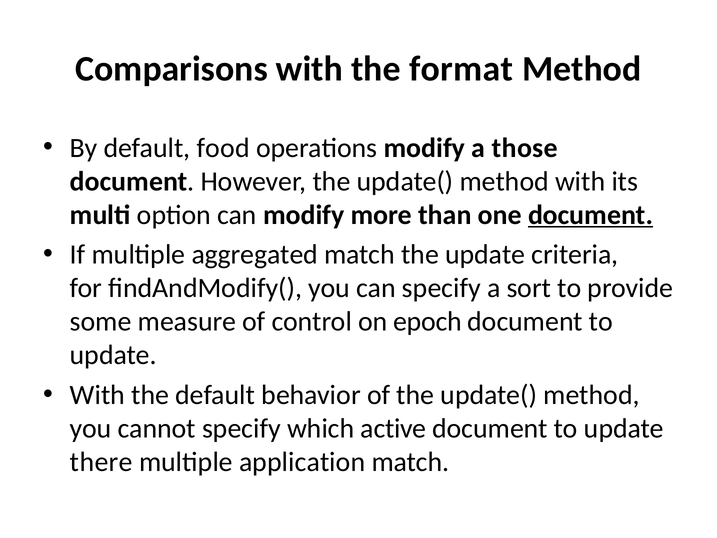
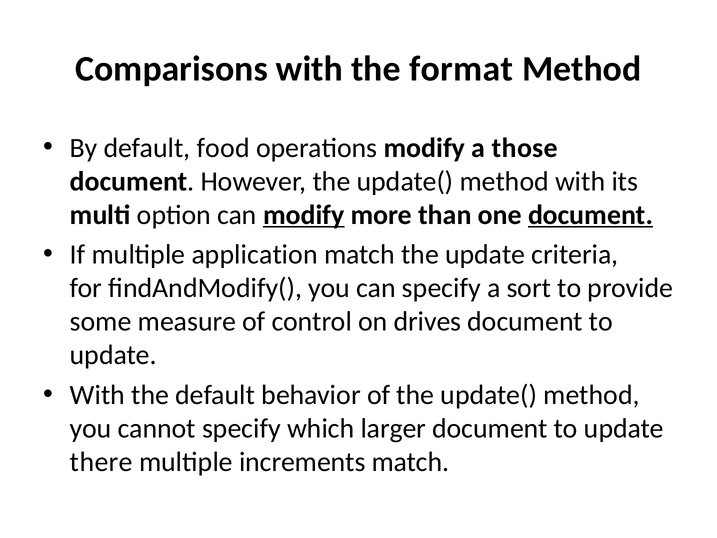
modify underline: none -> present (304, 215)
aggregated: aggregated -> application (255, 255)
epoch: epoch -> drives (428, 322)
active: active -> larger (393, 428)
application: application -> increments (302, 462)
